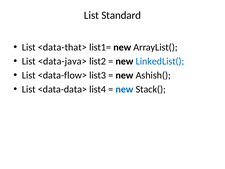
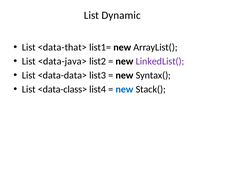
Standard: Standard -> Dynamic (121, 15)
LinkedList( colour: blue -> purple (160, 61)
<data-flow>: <data-flow> -> <data-data> (62, 75)
Ashish(: Ashish( -> Syntax( (153, 75)
<data-data>: <data-data> -> <data-class> (62, 89)
